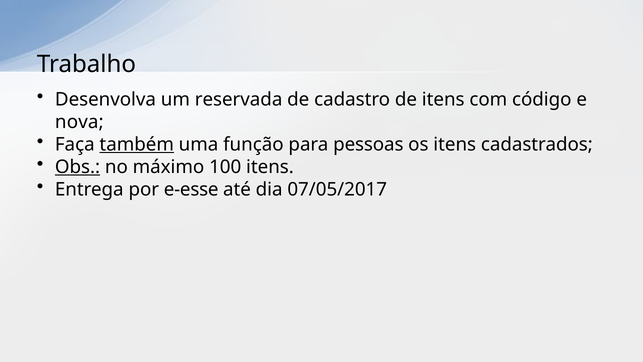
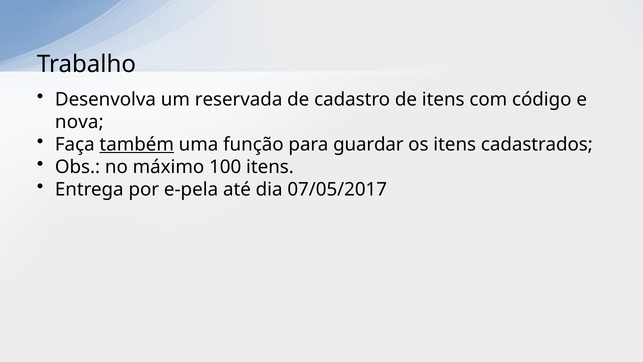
pessoas: pessoas -> guardar (368, 144)
Obs underline: present -> none (78, 167)
e-esse: e-esse -> e-pela (191, 189)
